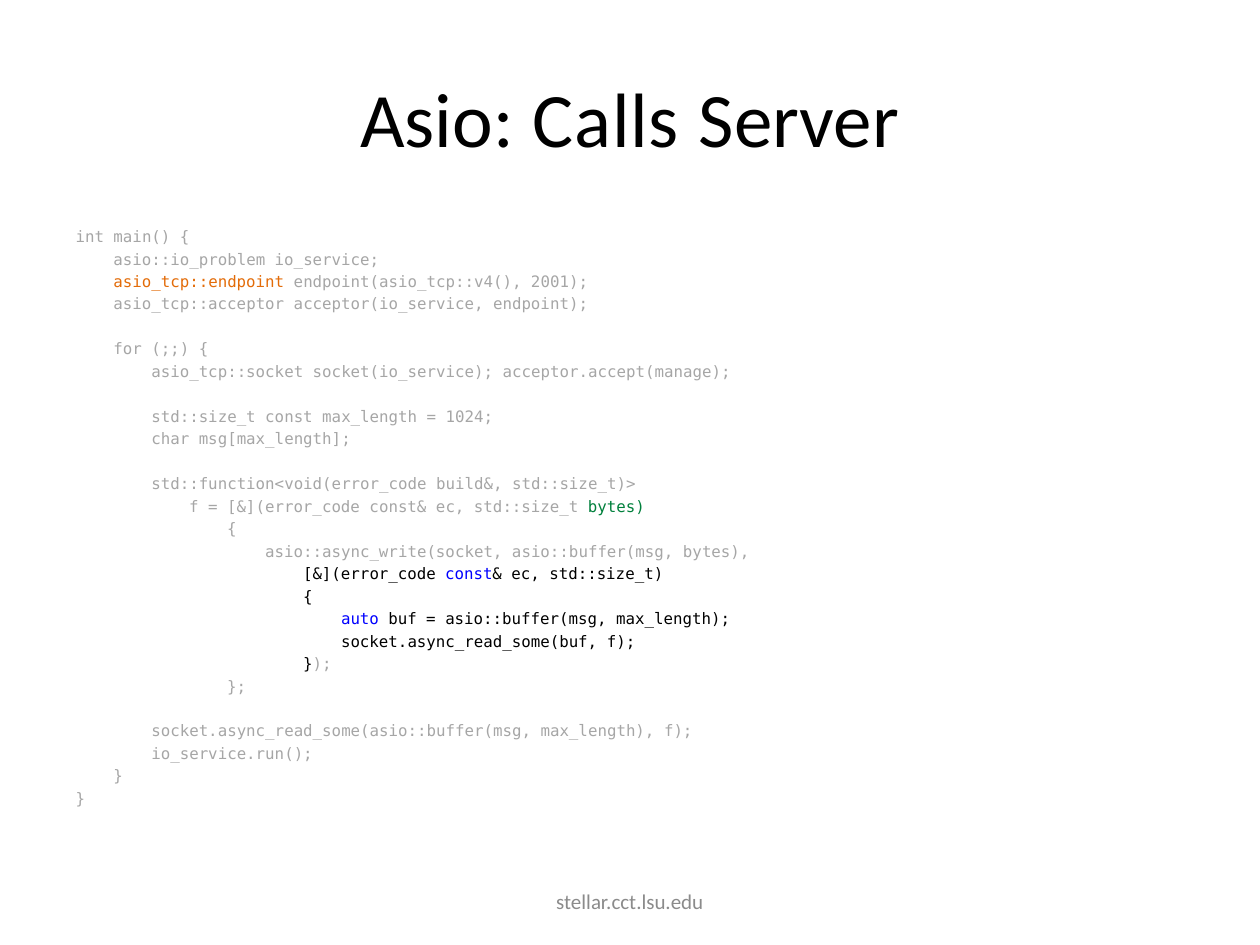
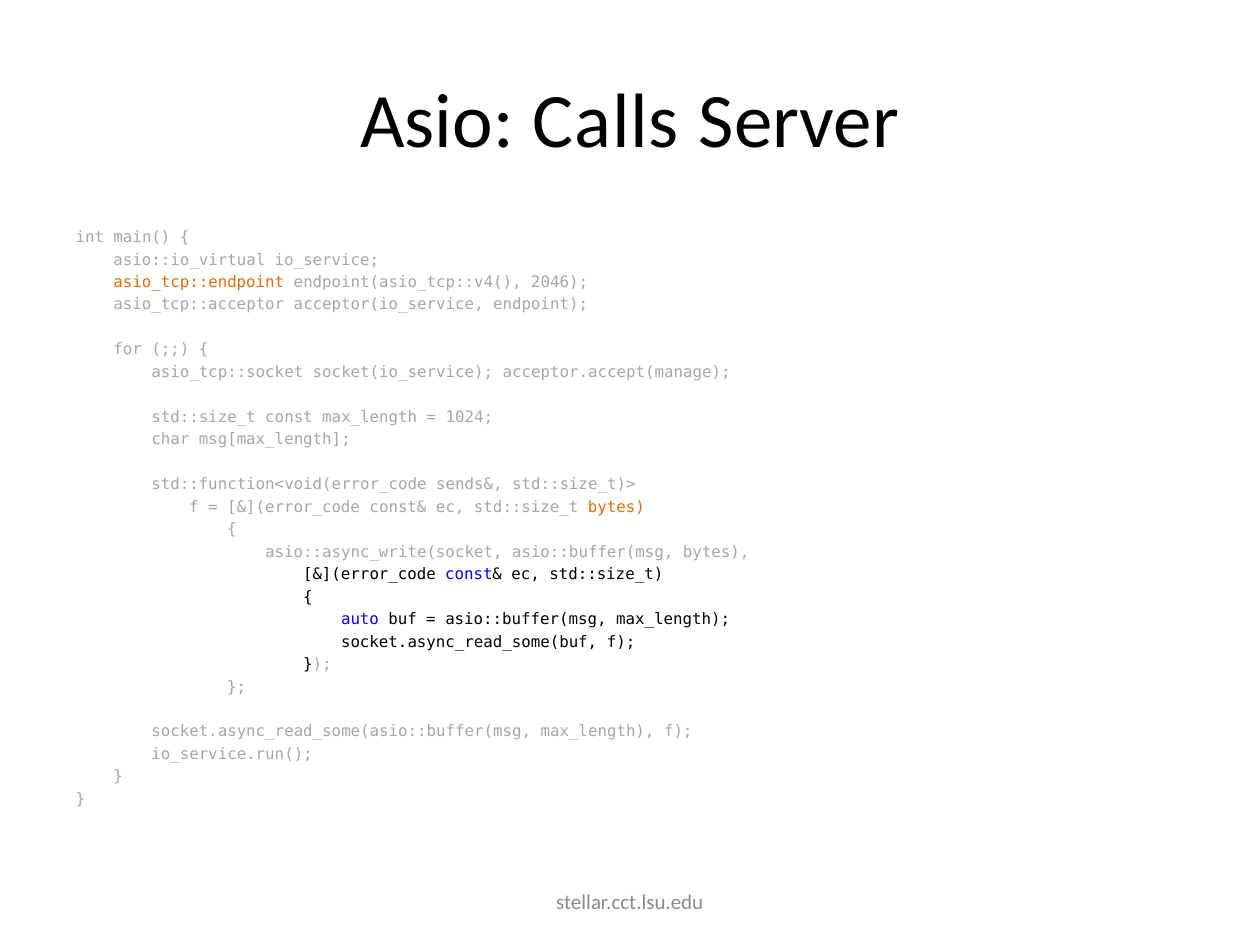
asio::io_problem: asio::io_problem -> asio::io_virtual (189, 260)
2001: 2001 -> 2046 (560, 282)
build&: build& -> sends& (469, 485)
bytes colour: green -> orange (616, 507)
